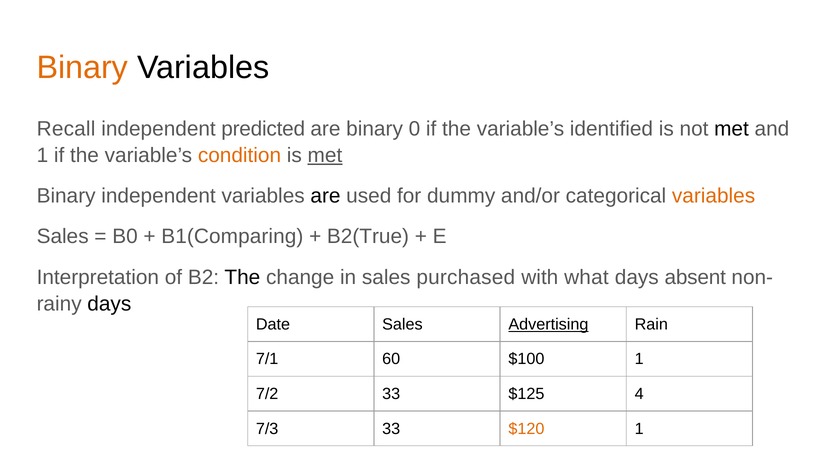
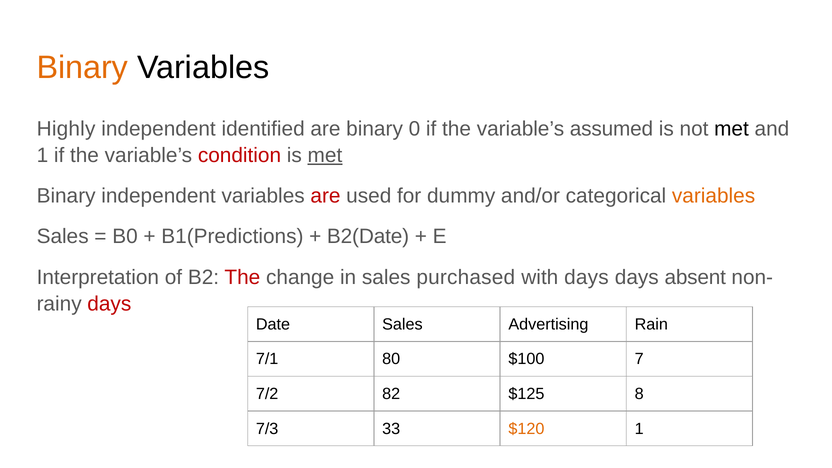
Recall: Recall -> Highly (66, 129)
predicted: predicted -> identified (263, 129)
identified: identified -> assumed (612, 129)
condition colour: orange -> red (239, 155)
are colour: black -> red (325, 196)
B1(Comparing: B1(Comparing -> B1(Predictions (232, 237)
B2(True: B2(True -> B2(Date (368, 237)
The colour: black -> red (242, 277)
with what: what -> days (586, 277)
days colour: black -> red (109, 304)
Advertising underline: present -> none (548, 324)
60: 60 -> 80 (391, 359)
$100 1: 1 -> 7 (639, 359)
7/2 33: 33 -> 82 (391, 394)
4: 4 -> 8 (639, 394)
